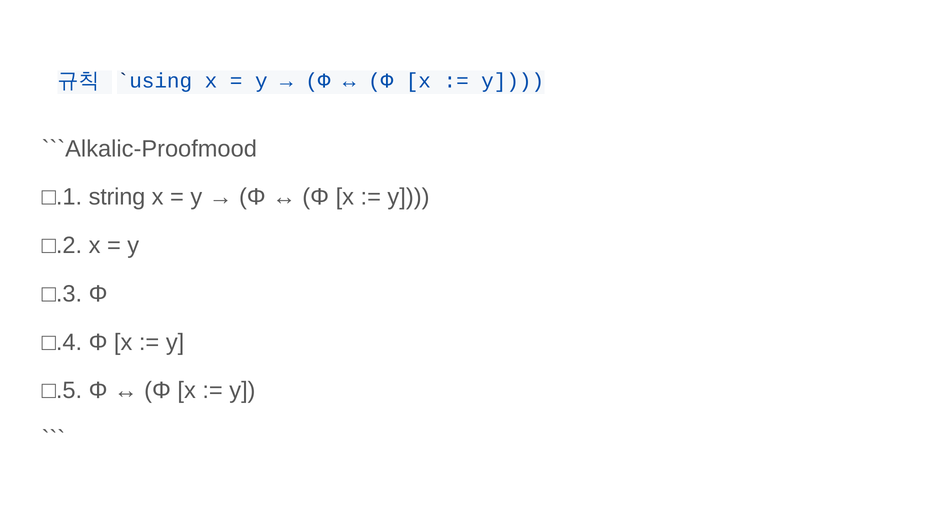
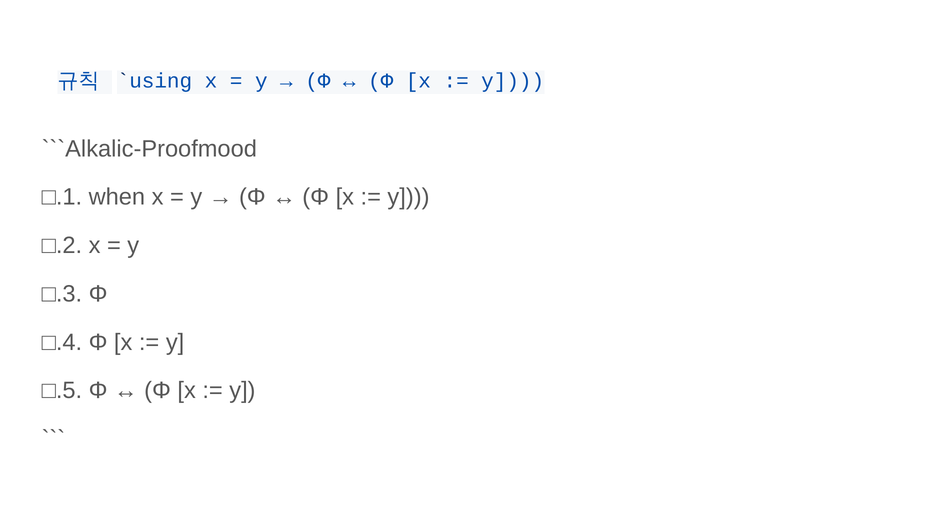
string: string -> when (117, 197)
